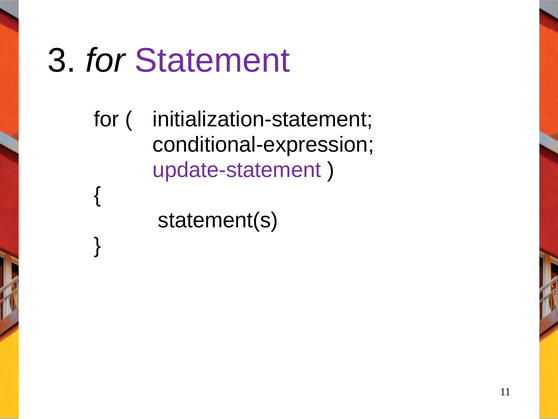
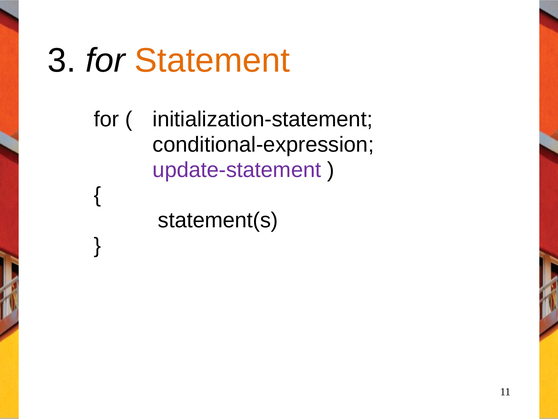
Statement colour: purple -> orange (212, 60)
